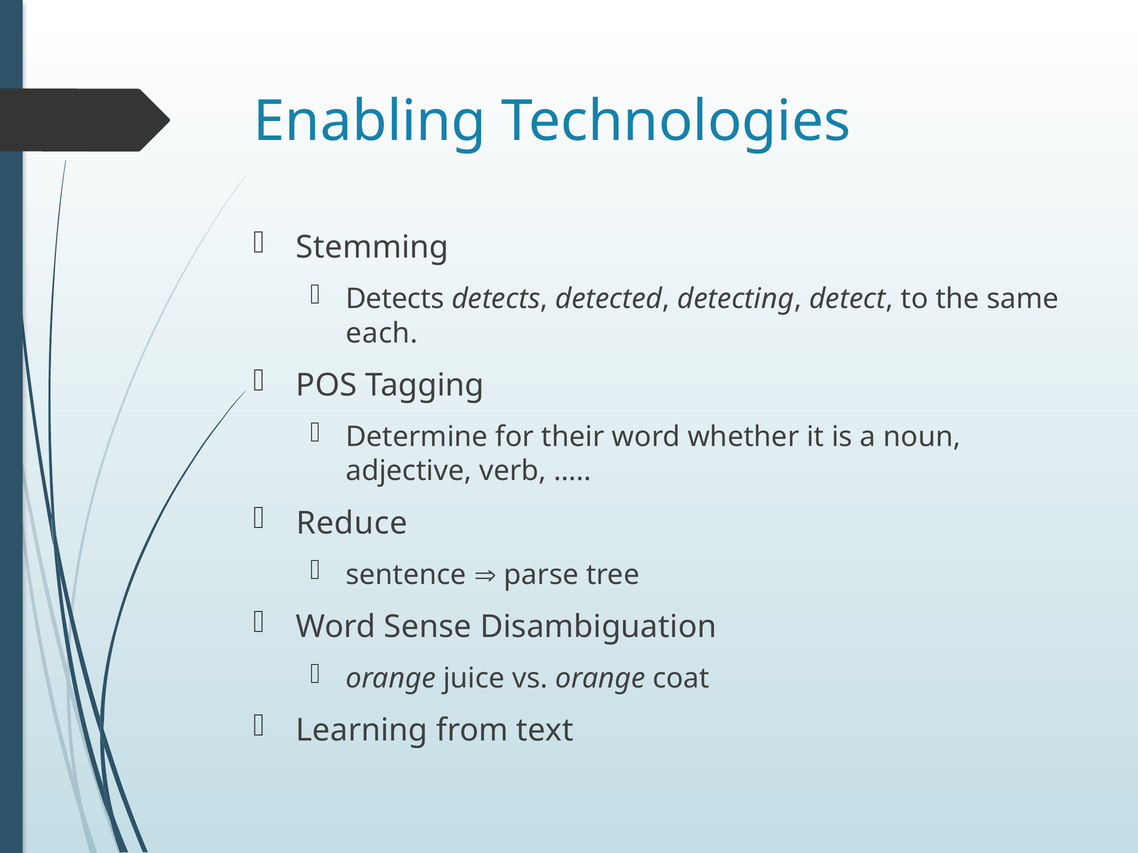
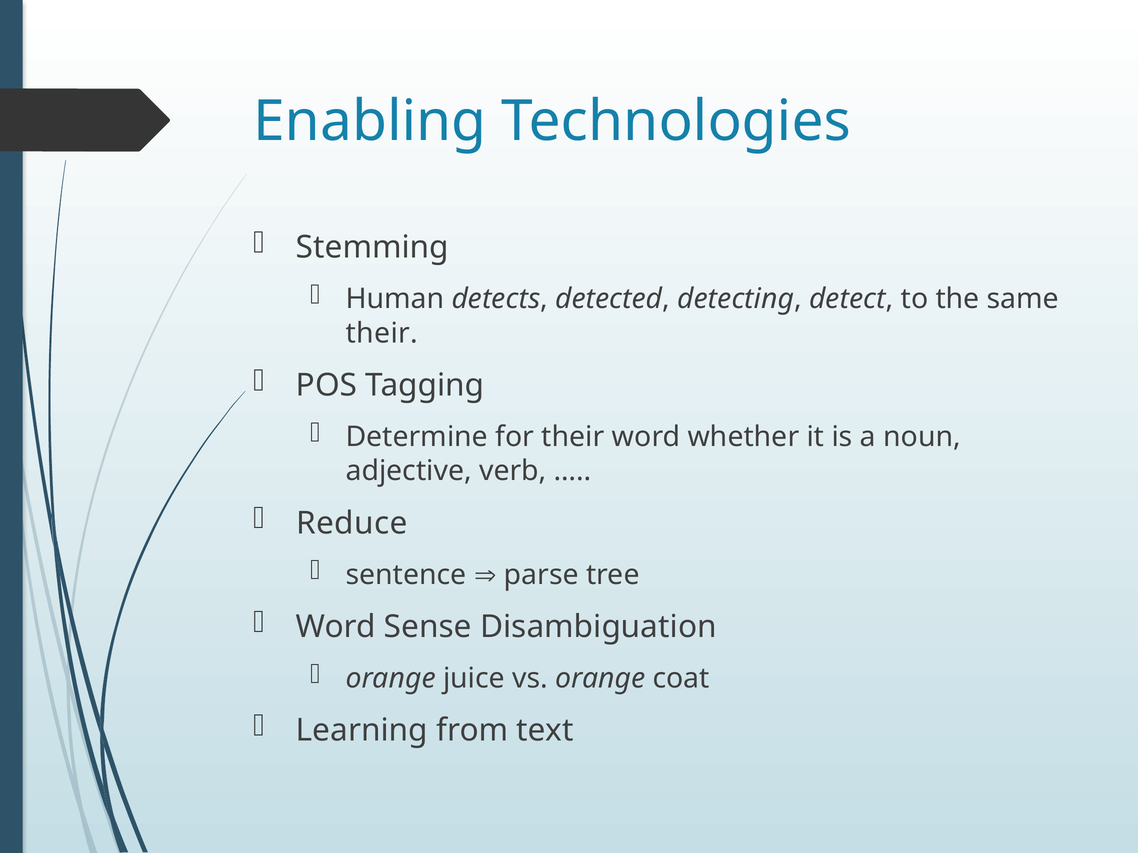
Detects: Detects -> Human (395, 299)
each: each -> their (382, 333)
